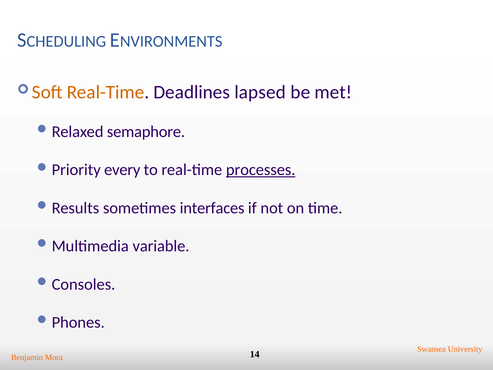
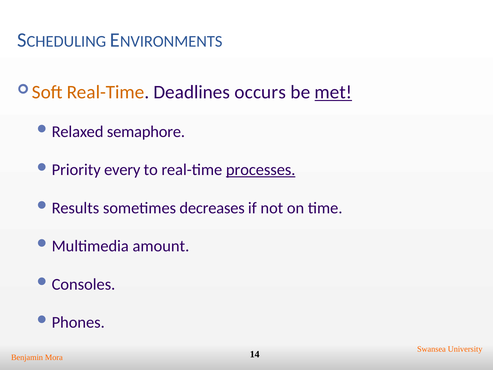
lapsed: lapsed -> occurs (260, 92)
met underline: none -> present (333, 92)
interfaces: interfaces -> decreases (212, 208)
variable: variable -> amount (161, 246)
